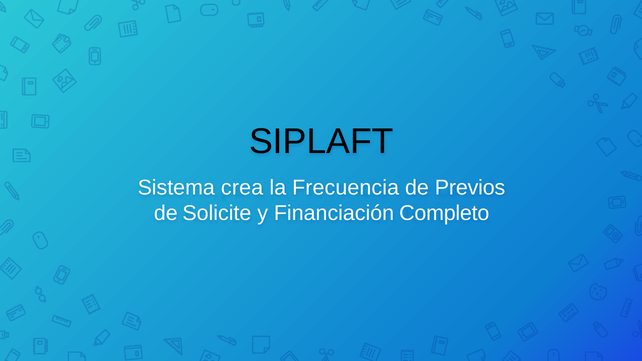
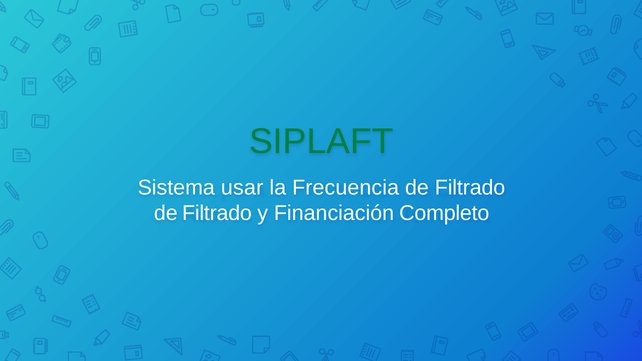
SIPLAFT colour: black -> green (321, 142)
crea: crea -> usar (242, 188)
Previos: Previos -> Filtrado (470, 188)
Solicite: Solicite -> Filtrado (217, 213)
